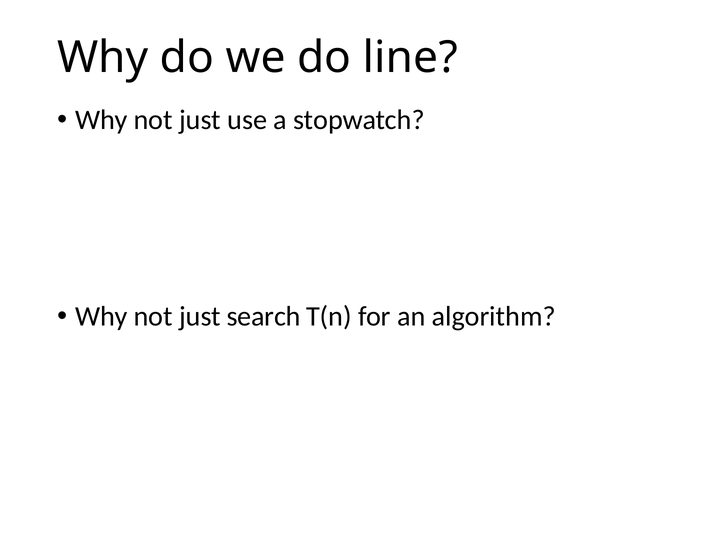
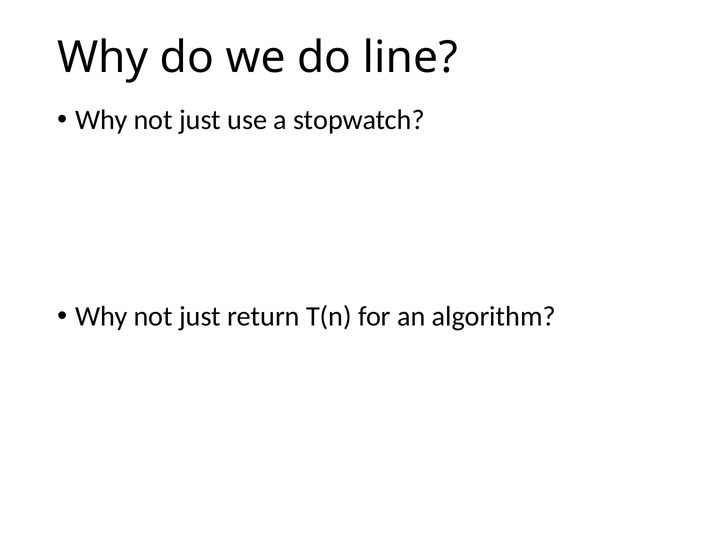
search: search -> return (263, 317)
